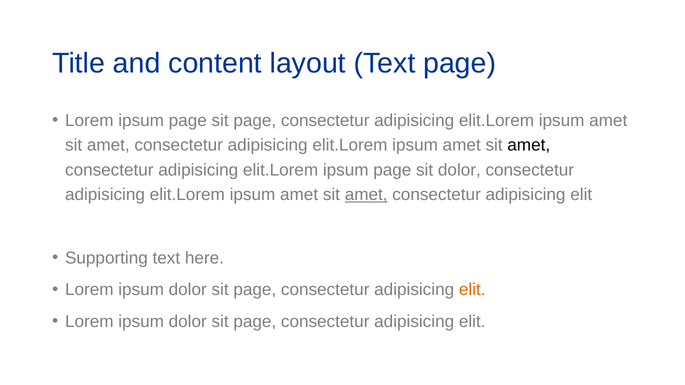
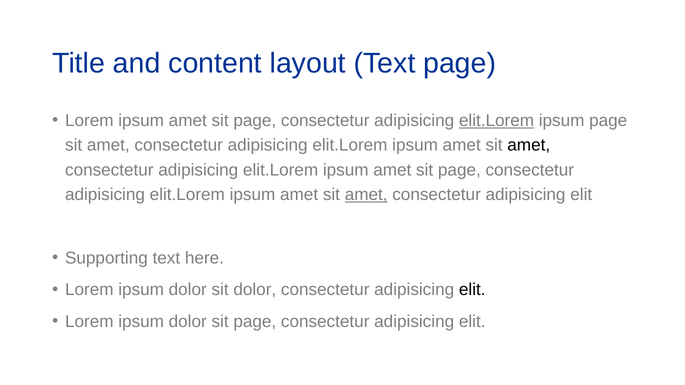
Lorem ipsum page: page -> amet (188, 121)
elit.Lorem underline: none -> present (497, 121)
amet: amet -> page (608, 121)
page: page -> amet (392, 170)
dolor: dolor -> page (459, 170)
page: page -> dolor (255, 290)
elit colour: orange -> black (472, 290)
